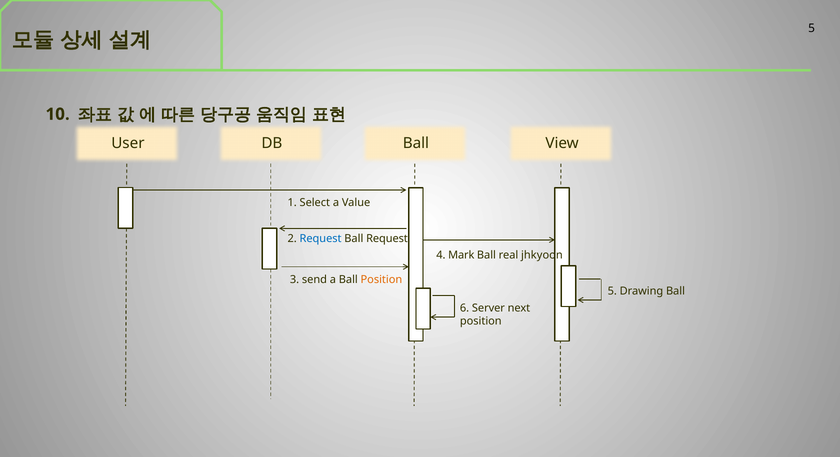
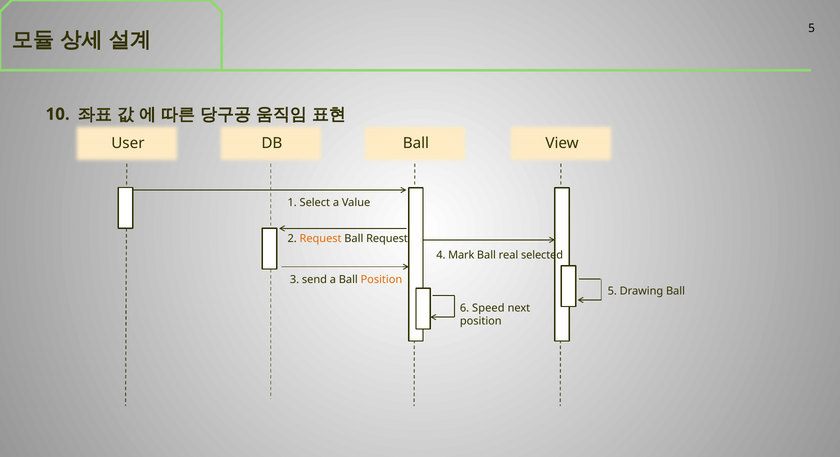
Request colour: blue -> orange (321, 239)
jhkyoon: jhkyoon -> selected (542, 255)
Server: Server -> Speed (488, 308)
